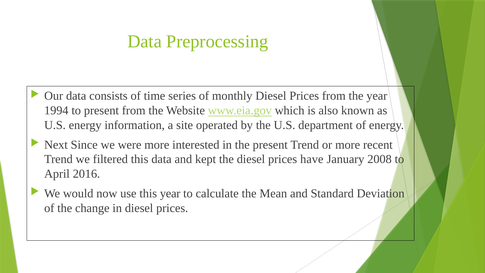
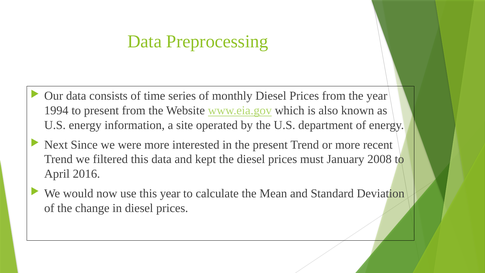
have: have -> must (312, 159)
